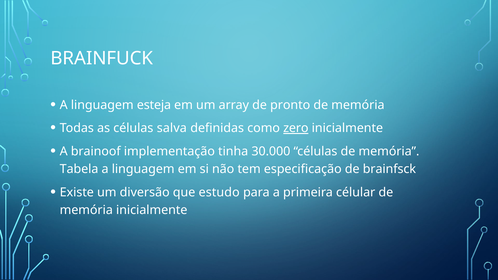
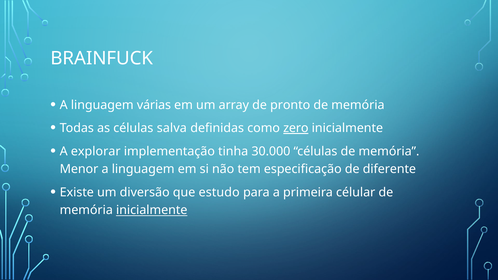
esteja: esteja -> várias (154, 105)
brainoof: brainoof -> explorar (96, 151)
Tabela: Tabela -> Menor (79, 169)
brainfsck: brainfsck -> diferente (389, 169)
inicialmente underline: none -> present (152, 210)
